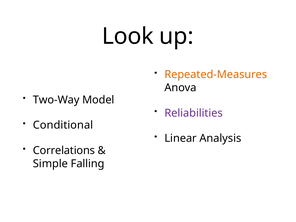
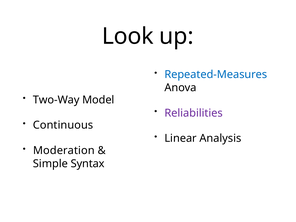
Repeated-Measures colour: orange -> blue (216, 74)
Conditional: Conditional -> Continuous (63, 125)
Correlations: Correlations -> Moderation (64, 150)
Falling: Falling -> Syntax (88, 164)
